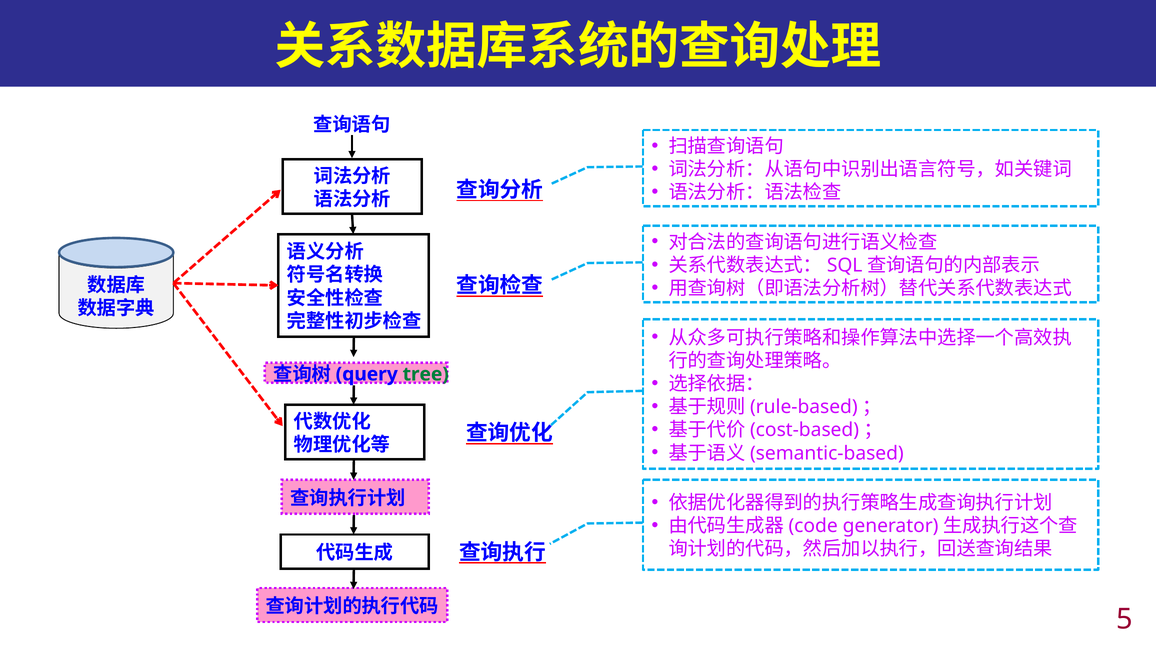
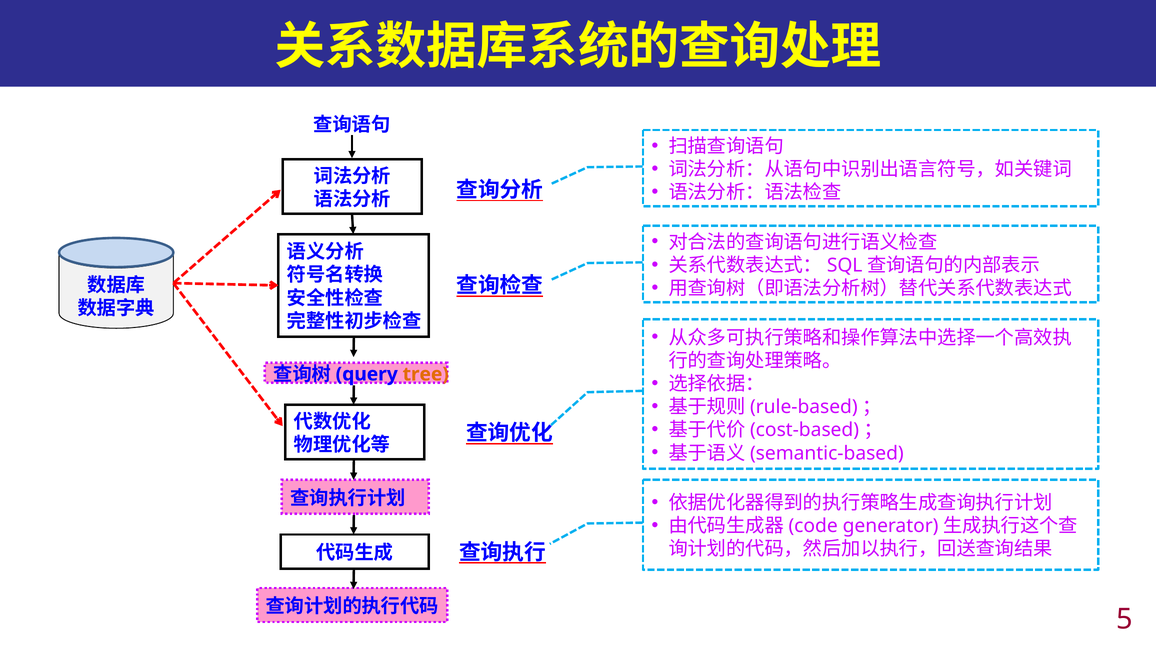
tree colour: green -> orange (426, 374)
